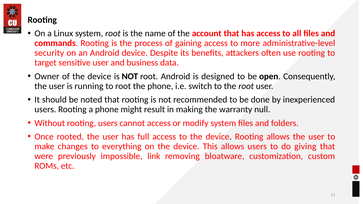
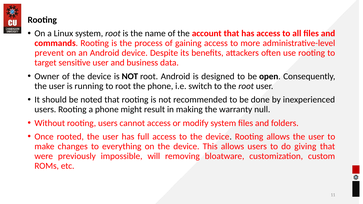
security: security -> prevent (49, 53)
link: link -> will (154, 156)
